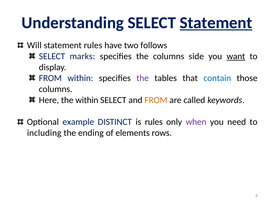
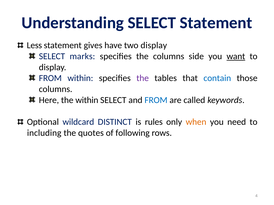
Statement underline: present -> none (216, 23)
Will: Will -> Less (34, 45)
statement rules: rules -> gives (93, 45)
two follows: follows -> display (154, 45)
FROM colour: orange -> blue (156, 100)
example: example -> wildcard (78, 122)
when colour: purple -> orange (196, 122)
ending: ending -> quotes (91, 133)
elements: elements -> following (133, 133)
